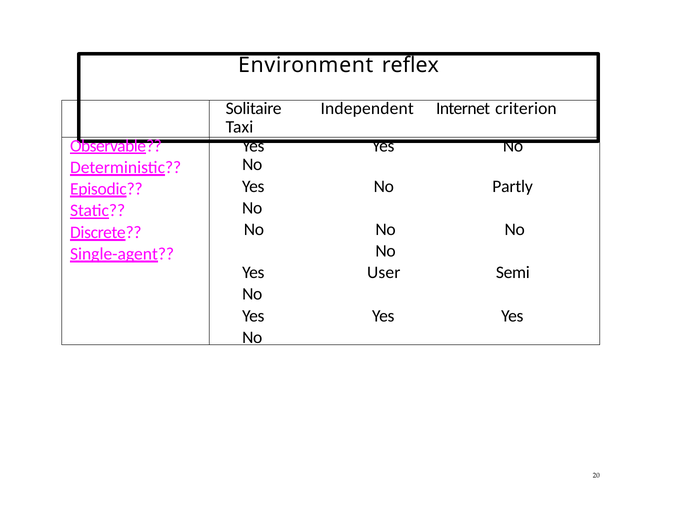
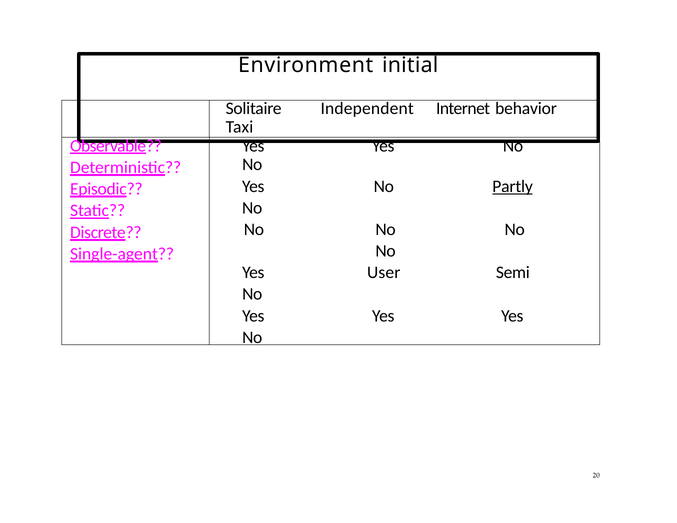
reflex: reflex -> initial (410, 65)
criterion: criterion -> behavior (526, 108)
Partly underline: none -> present (513, 186)
